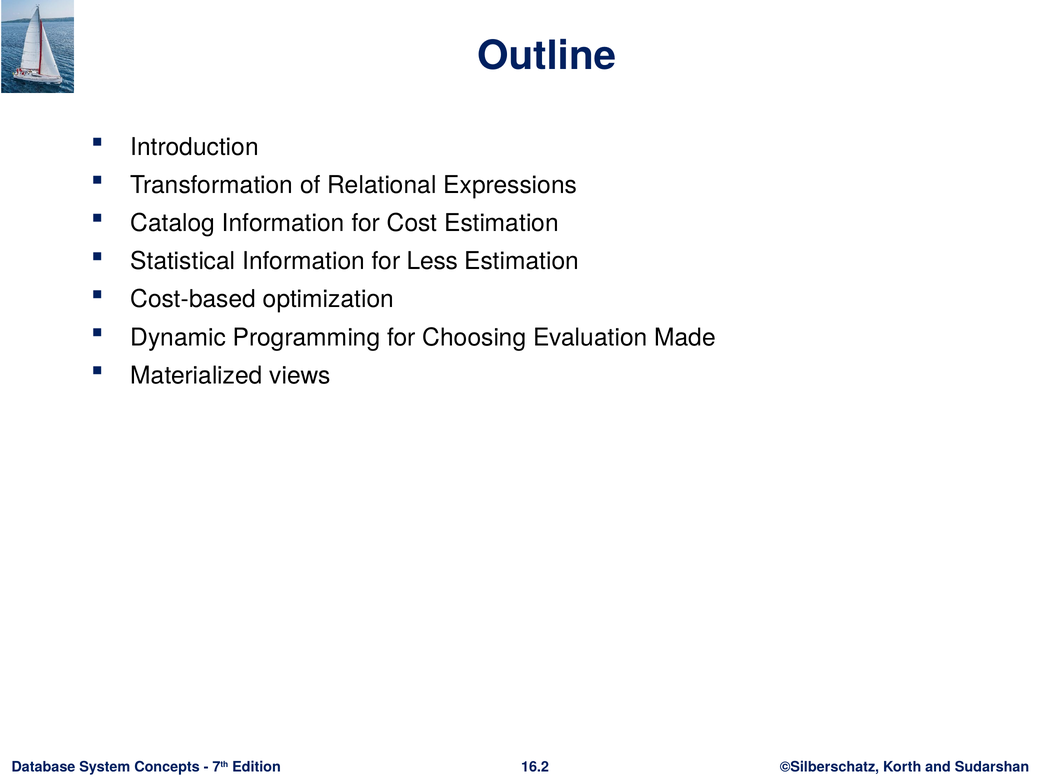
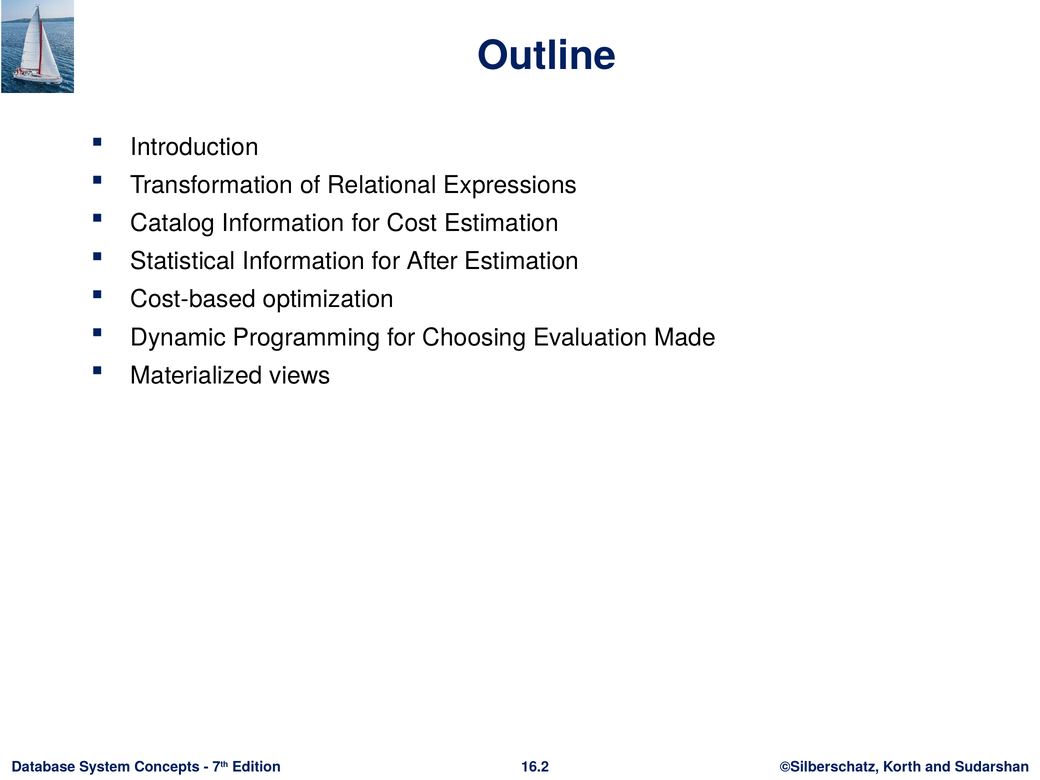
Less: Less -> After (432, 261)
